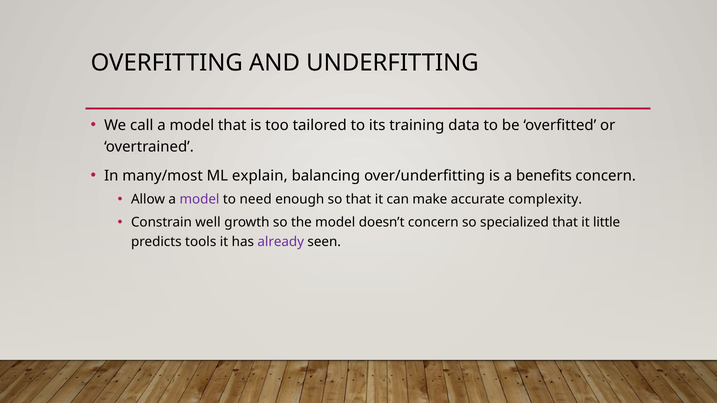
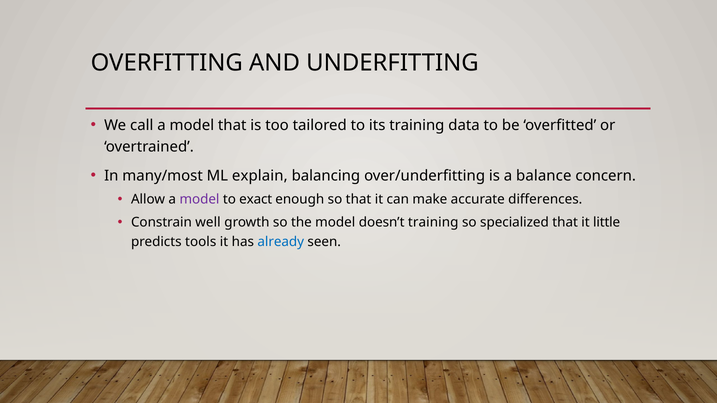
benefits: benefits -> balance (544, 176)
need: need -> exact (256, 200)
complexity: complexity -> differences (545, 200)
doesn’t concern: concern -> training (433, 223)
already colour: purple -> blue (281, 242)
